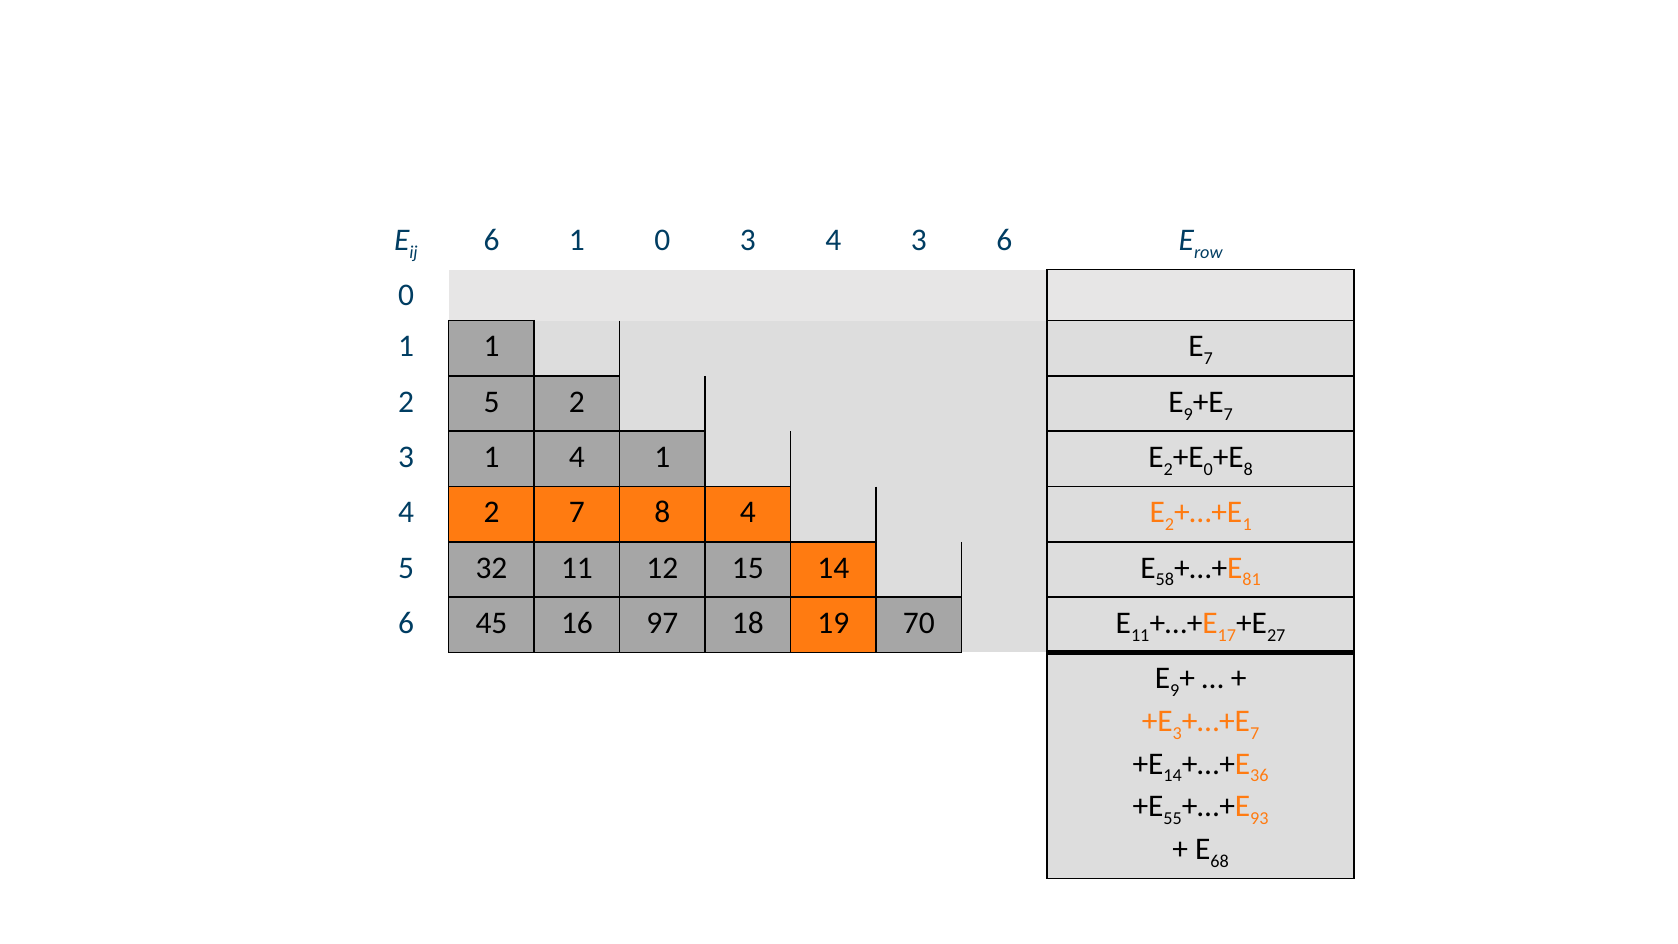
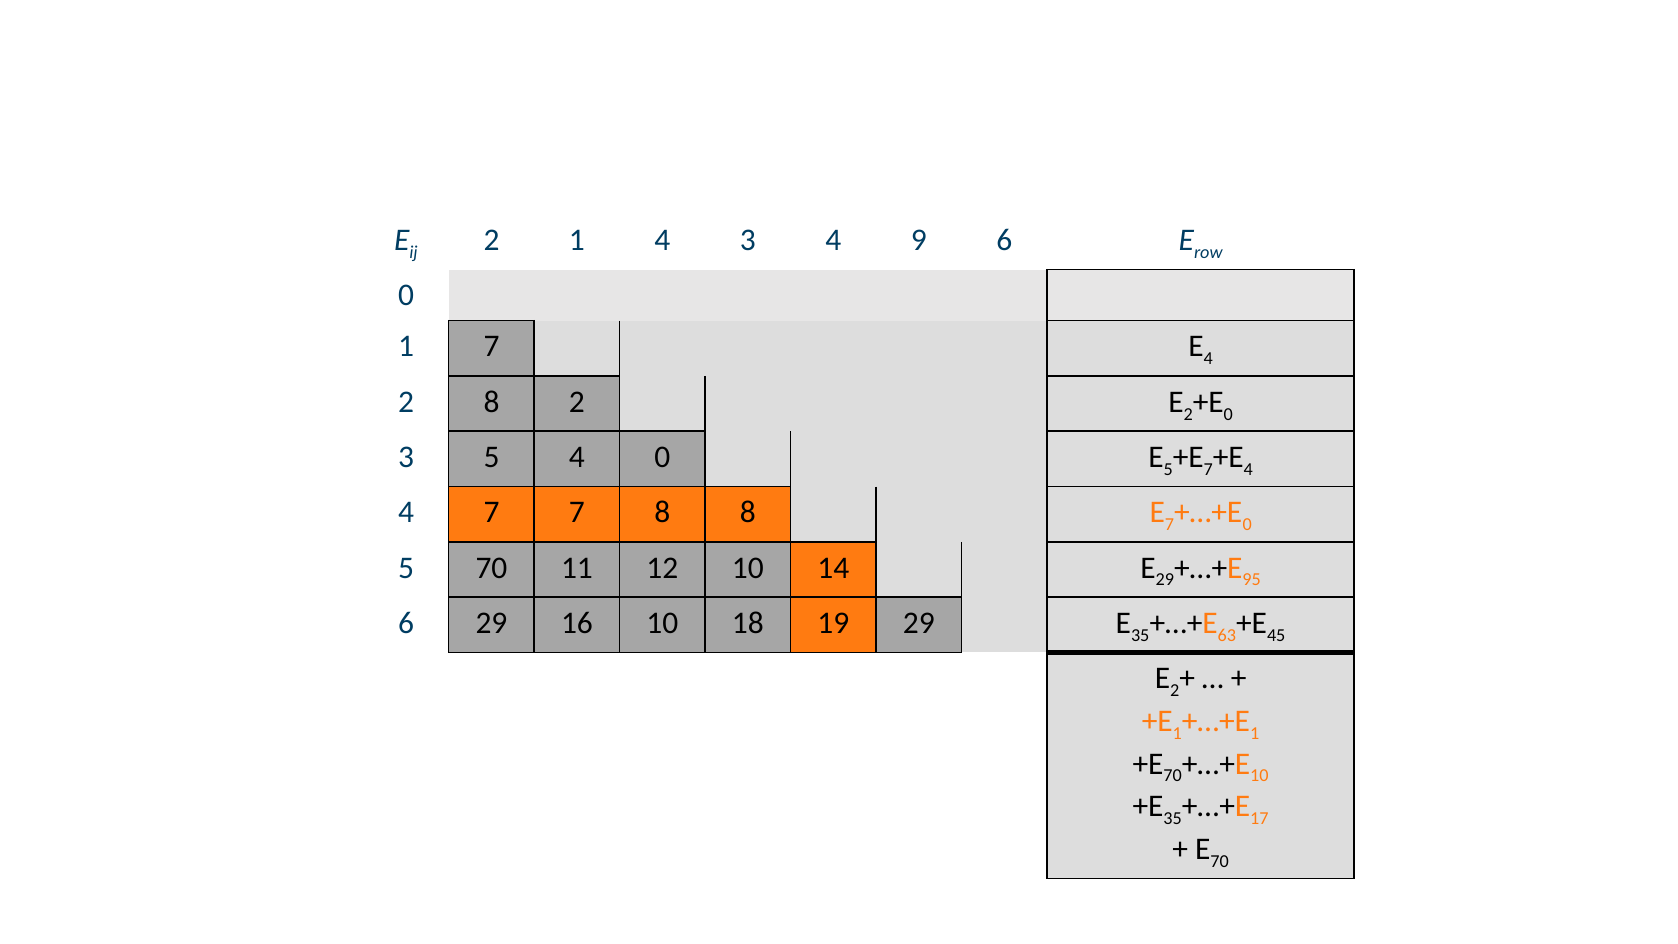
6: 6 -> 2 (491, 240)
1 0: 0 -> 4 (662, 240)
4 3: 3 -> 9 (919, 240)
1 1: 1 -> 7 (491, 346)
7: 7 -> 4 (1208, 359)
2 5: 5 -> 8 (491, 402)
9: 9 -> 2 (1188, 414)
7: 7 -> 0 (1228, 414)
3 1: 1 -> 5 (491, 457)
4 1: 1 -> 0 (662, 457)
2: 2 -> 5 (1168, 469)
0: 0 -> 7 (1208, 469)
8: 8 -> 4 (1248, 469)
4 2: 2 -> 7 (491, 512)
7 8 4: 4 -> 8 (748, 512)
2: 2 -> 7 (1170, 525)
1: 1 -> 0 (1247, 525)
5 32: 32 -> 70 (491, 568)
12 15: 15 -> 10 (748, 568)
58: 58 -> 29 (1165, 580)
81: 81 -> 95 (1252, 580)
6 45: 45 -> 29 (491, 623)
16 97: 97 -> 10 (662, 623)
19 70: 70 -> 29 (919, 623)
11: 11 -> 35 (1140, 635)
17: 17 -> 63 (1227, 635)
27: 27 -> 45 (1276, 635)
9: 9 -> 2 (1175, 690)
3: 3 -> 1 (1177, 733)
7: 7 -> 1 (1255, 733)
14: 14 -> 70 (1173, 776)
36: 36 -> 10 (1259, 776)
55: 55 -> 35 (1173, 818)
93: 93 -> 17 (1259, 818)
68: 68 -> 70 (1220, 861)
